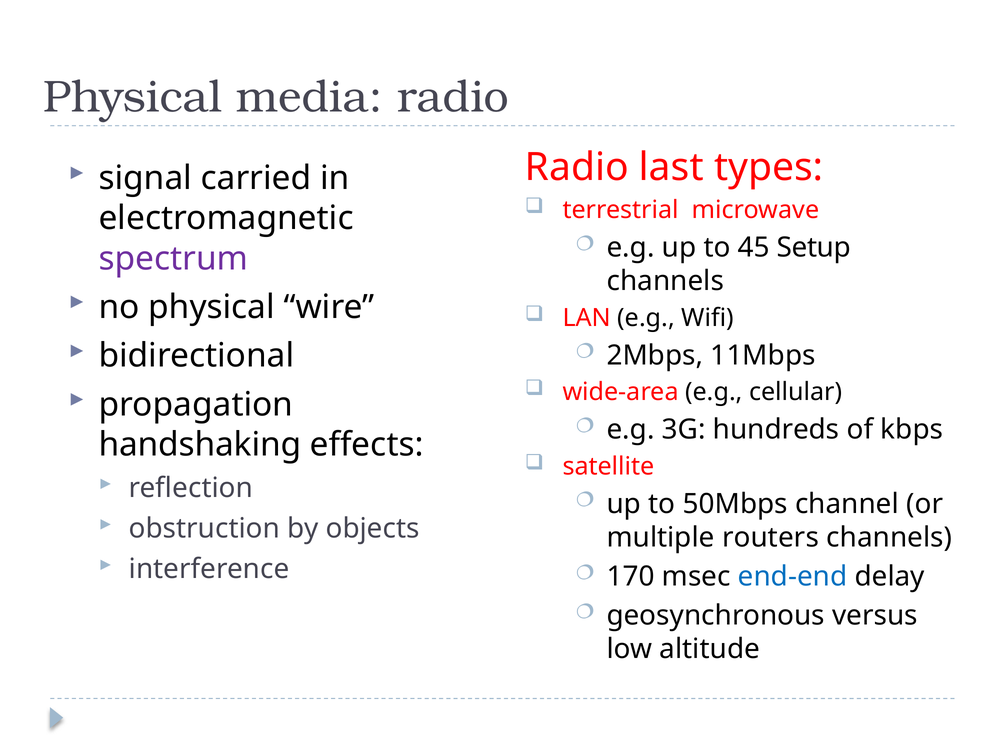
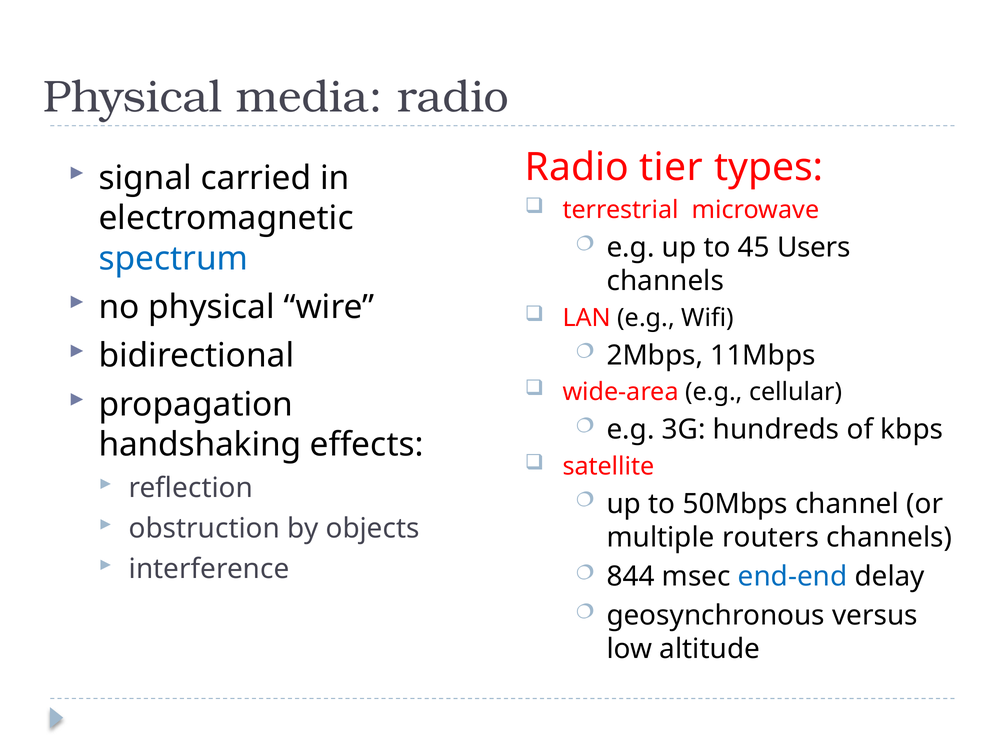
last: last -> tier (671, 167)
Setup: Setup -> Users (814, 247)
spectrum colour: purple -> blue (173, 259)
170: 170 -> 844 (631, 576)
